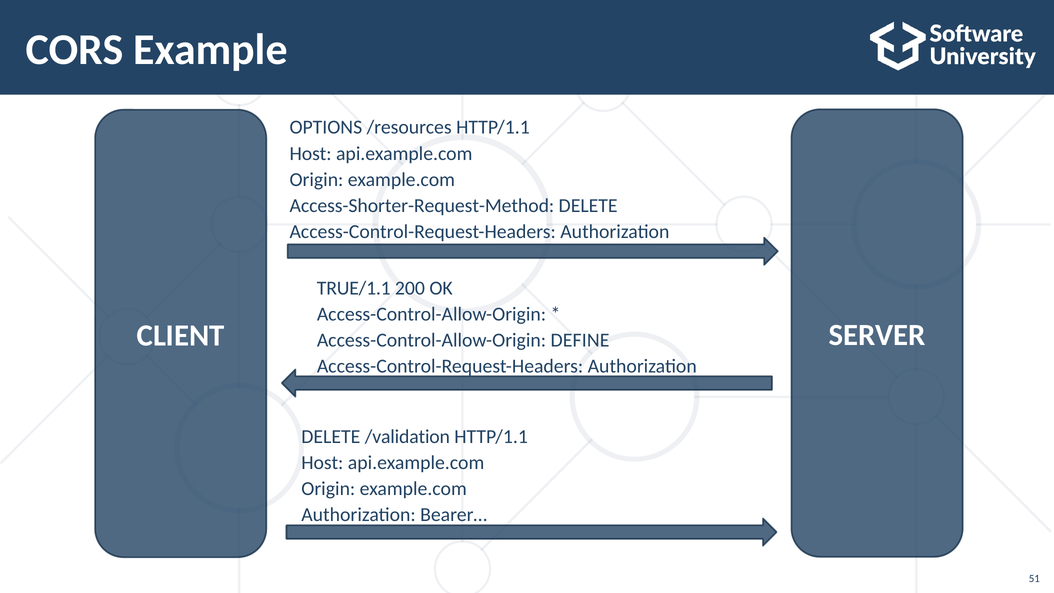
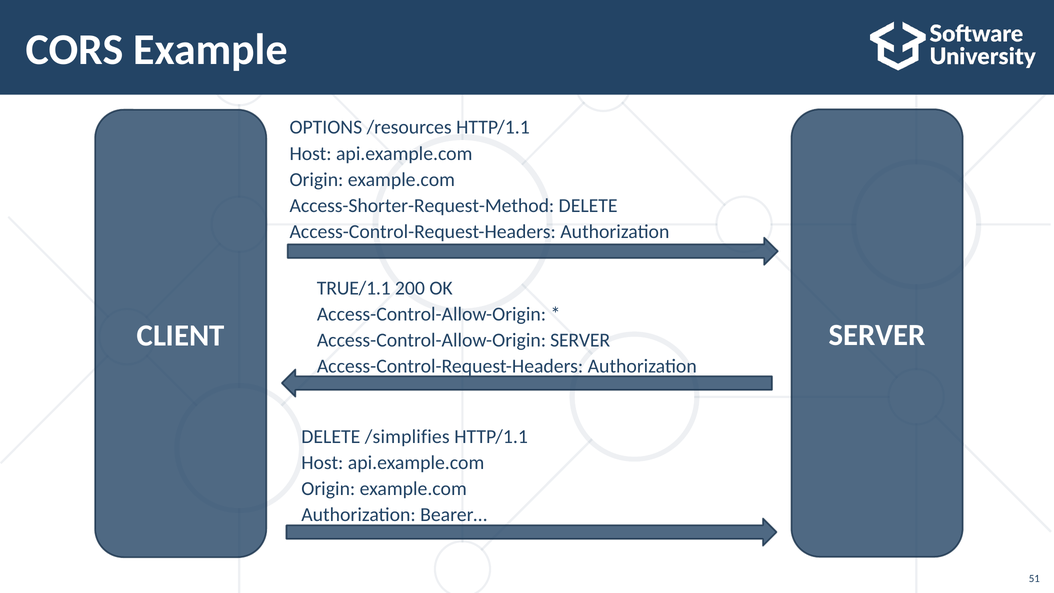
Access-Control-Allow-Origin DEFINE: DEFINE -> SERVER (580, 340)
/validation: /validation -> /simplifies (407, 436)
